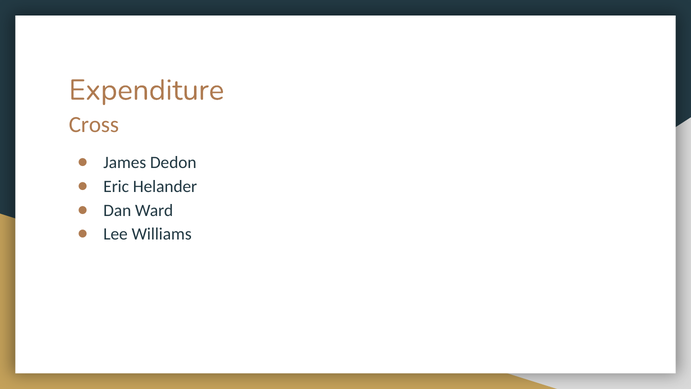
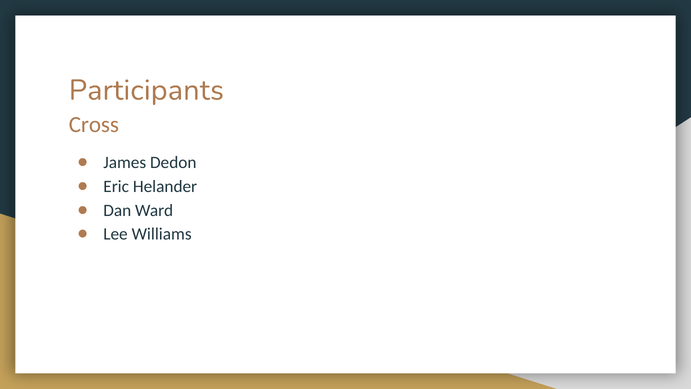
Expenditure: Expenditure -> Participants (146, 90)
